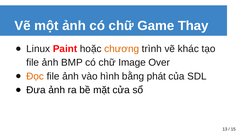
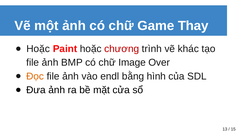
Linux: Linux -> Hoặc (38, 49)
chương colour: orange -> red (122, 49)
hình: hình -> endl (110, 76)
phát: phát -> hình (156, 76)
